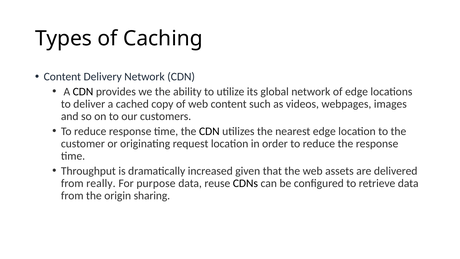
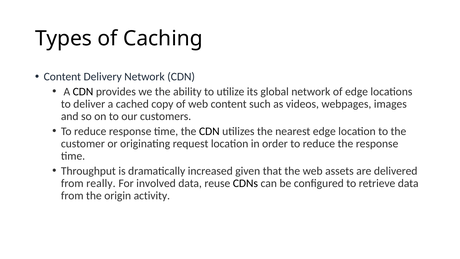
purpose: purpose -> involved (156, 183)
sharing: sharing -> activity (152, 196)
